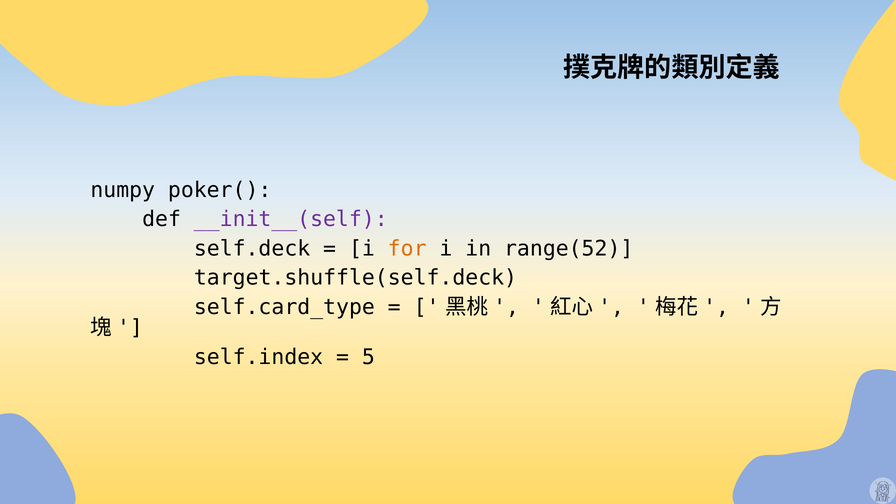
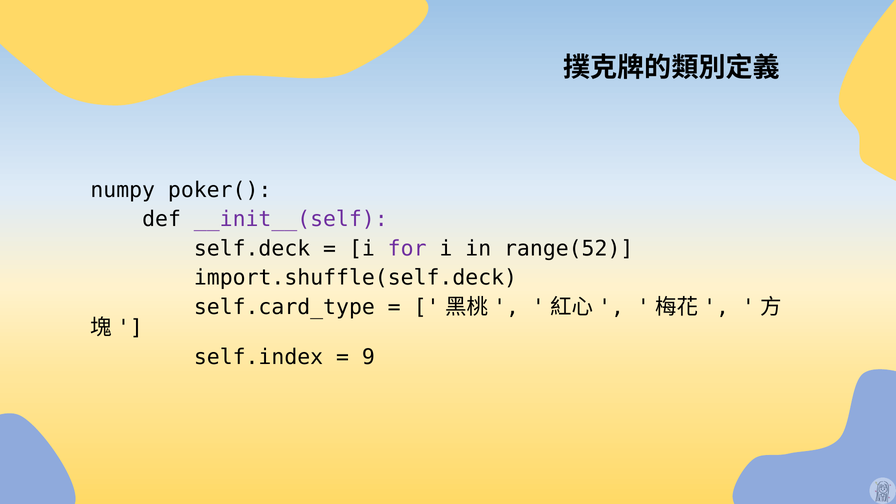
for colour: orange -> purple (407, 249)
target.shuffle(self.deck: target.shuffle(self.deck -> import.shuffle(self.deck (355, 278)
5: 5 -> 9 (368, 357)
